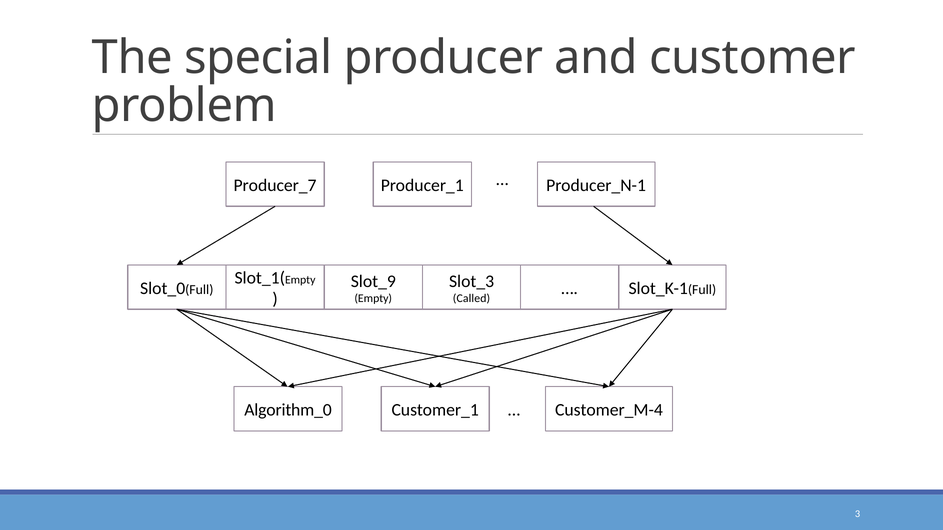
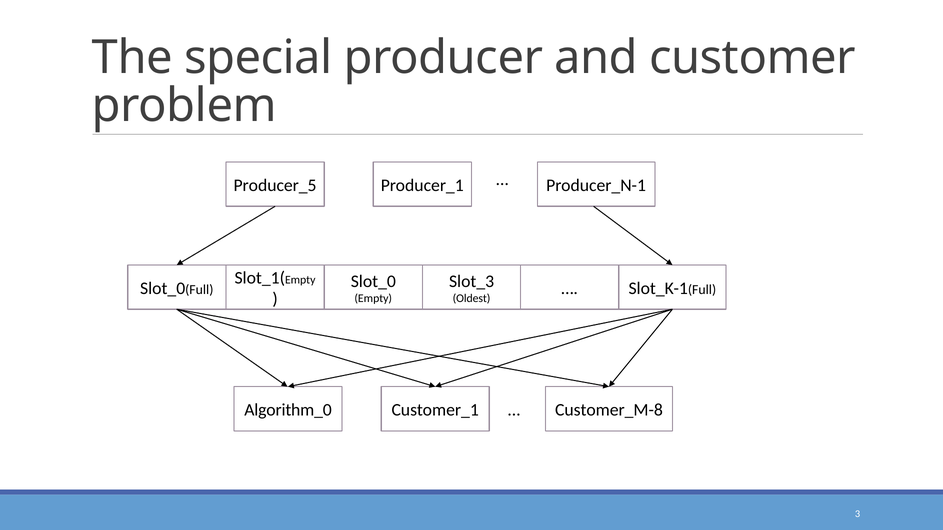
Producer_7: Producer_7 -> Producer_5 (275, 186)
Slot_9: Slot_9 -> Slot_0 (373, 282)
Called: Called -> Oldest (472, 299)
Customer_M-4: Customer_M-4 -> Customer_M-8 (609, 410)
